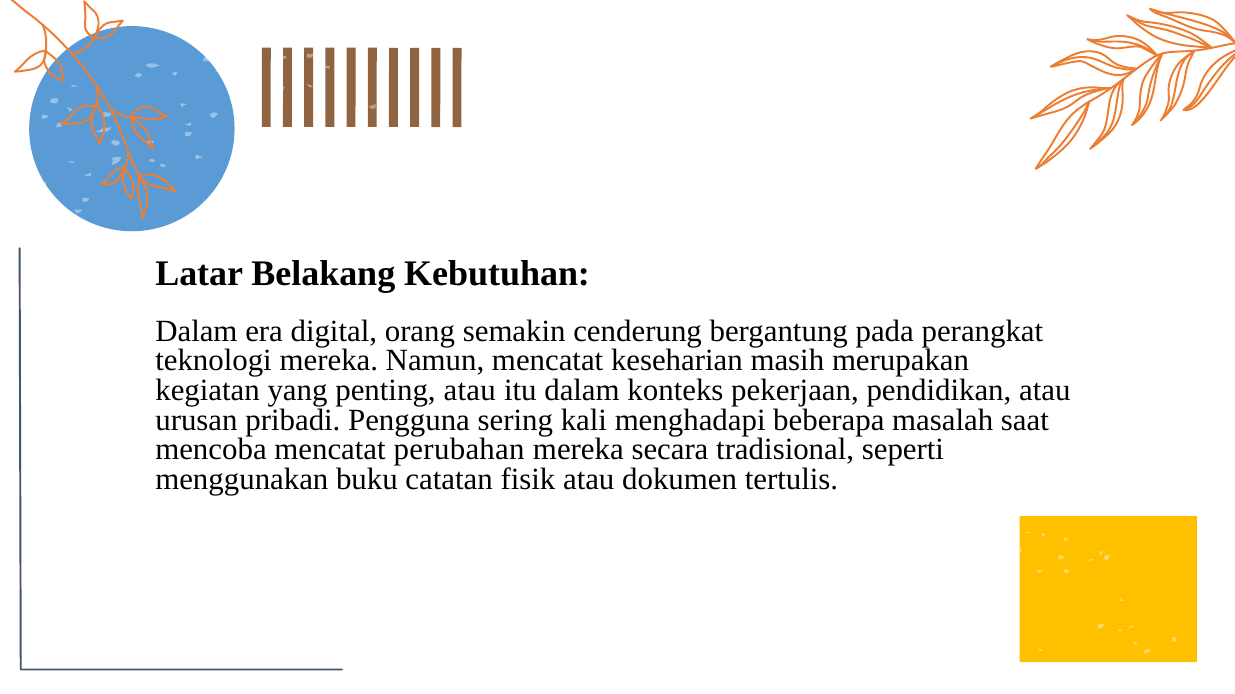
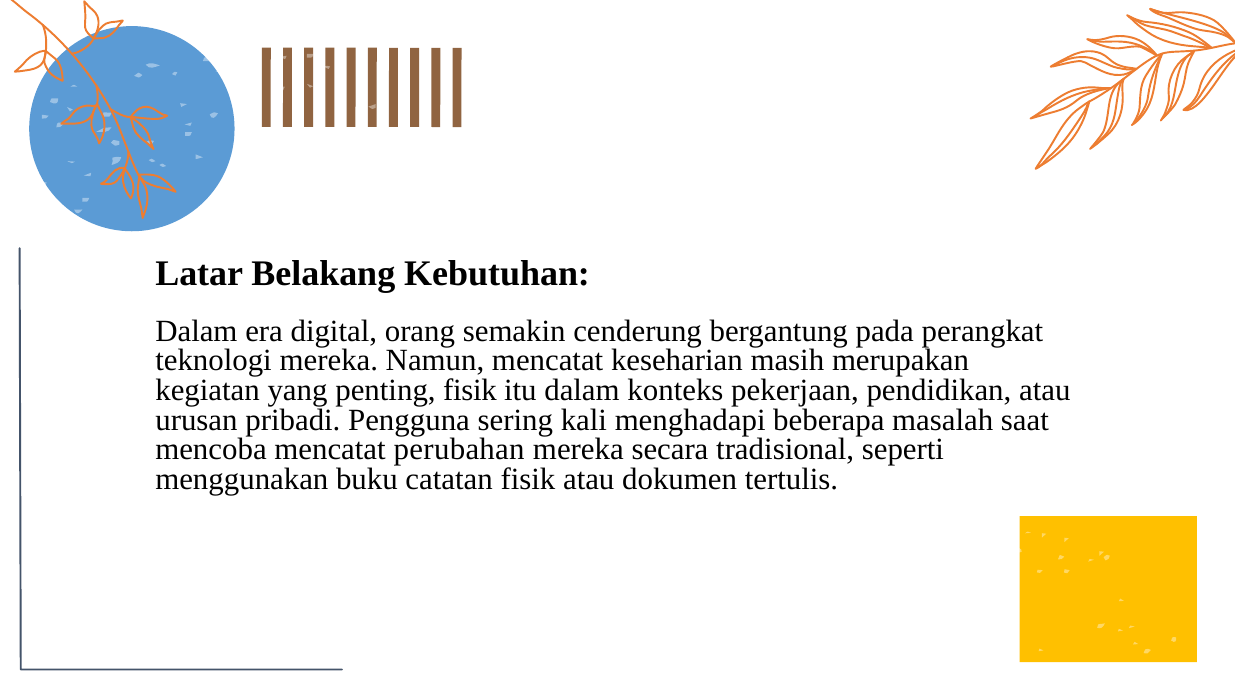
penting atau: atau -> fisik (470, 391)
